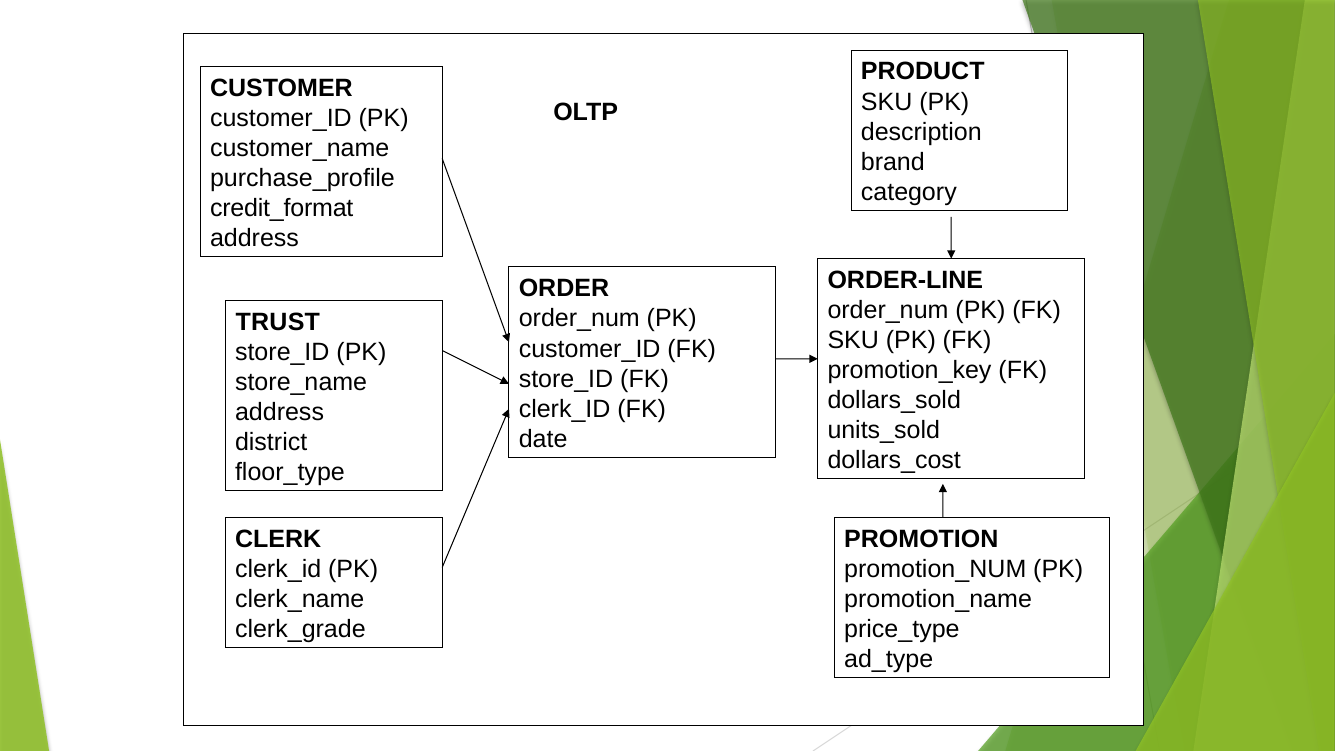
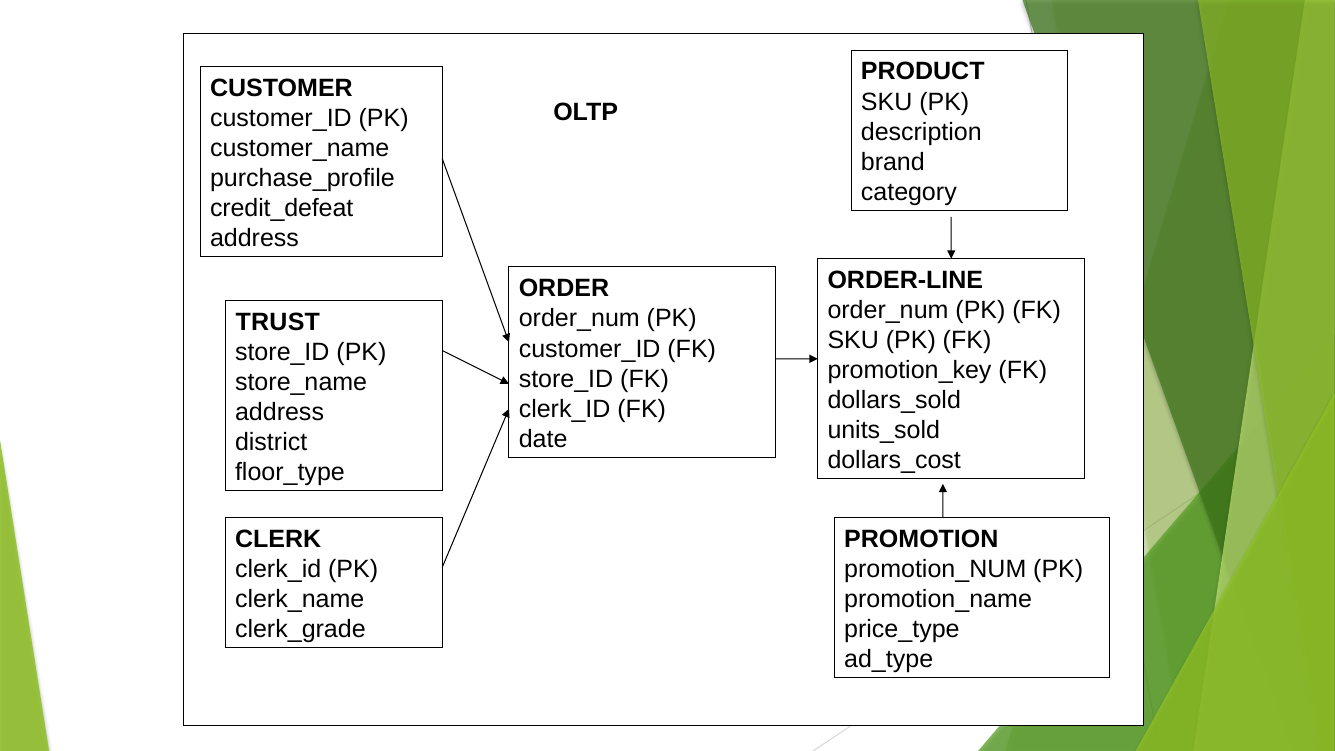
credit_format: credit_format -> credit_defeat (282, 209)
